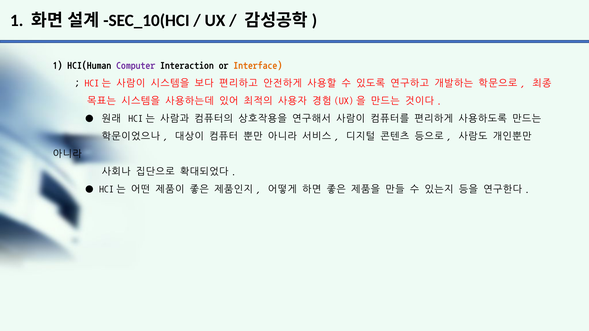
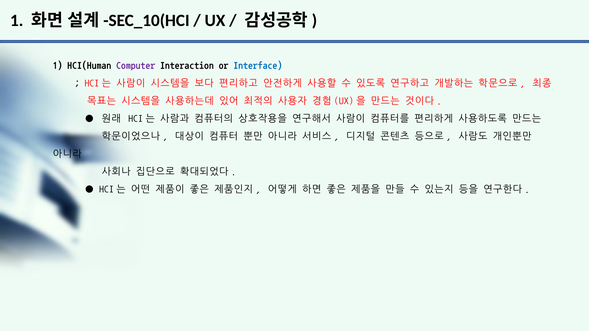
Interface colour: orange -> blue (258, 65)
